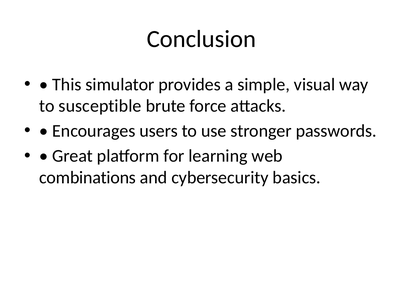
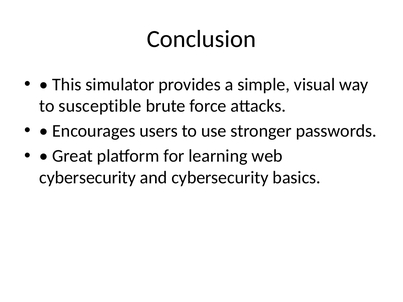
combinations: combinations -> cybersecurity (88, 178)
